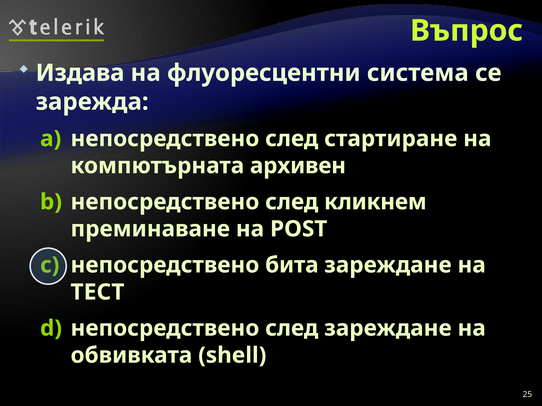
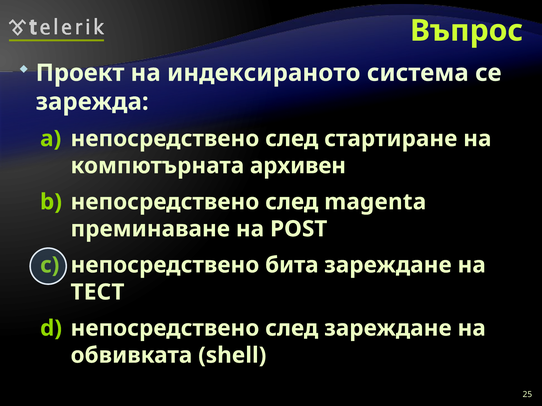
Издава: Издава -> Проект (80, 73)
флуоресцентни: флуоресцентни -> индексираното (264, 73)
кликнем: кликнем -> magenta (375, 202)
